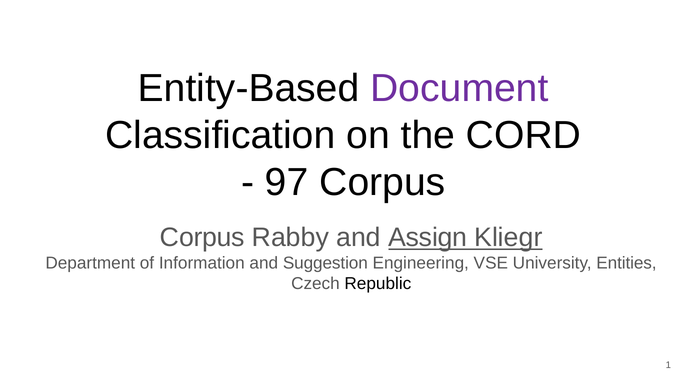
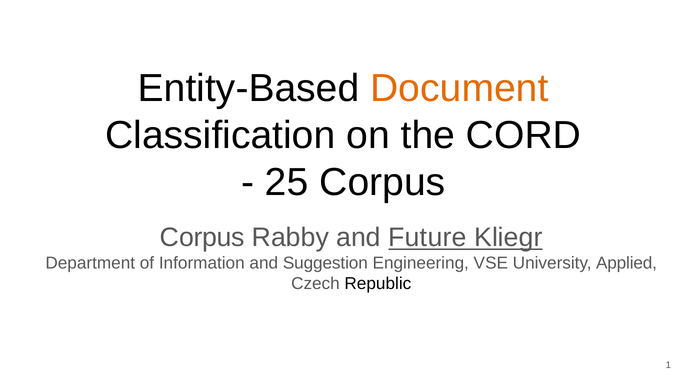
Document colour: purple -> orange (459, 89)
97: 97 -> 25 (287, 182)
Assign: Assign -> Future (427, 238)
Entities: Entities -> Applied (626, 263)
